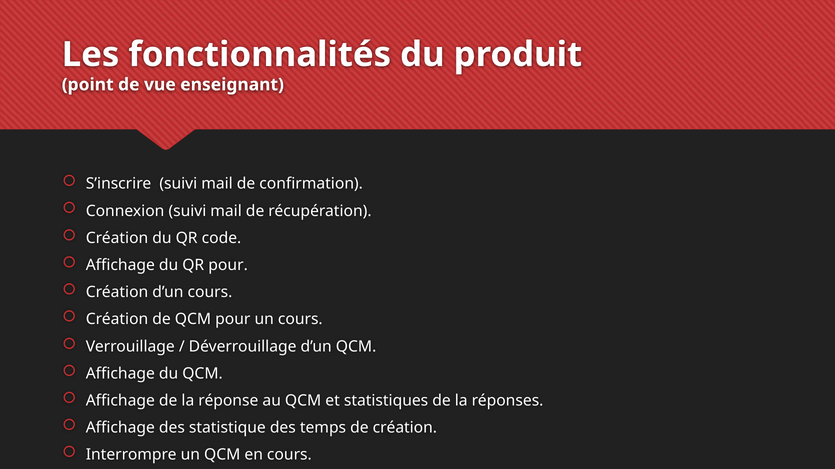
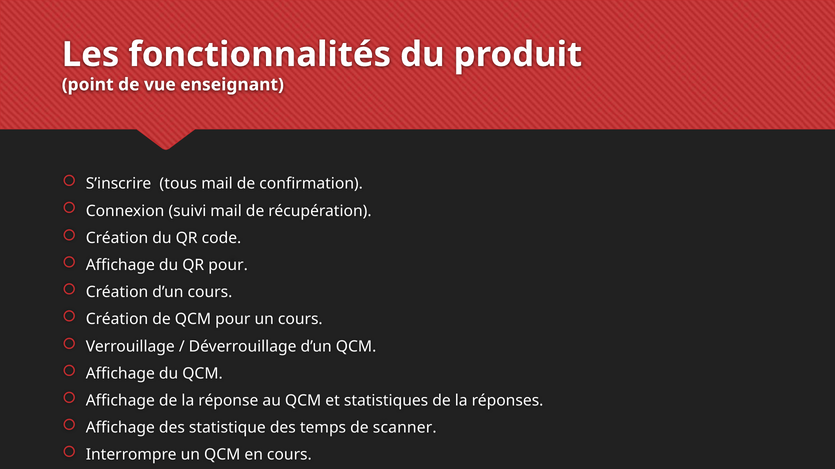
S’inscrire suivi: suivi -> tous (178, 184)
de création: création -> scanner (405, 428)
